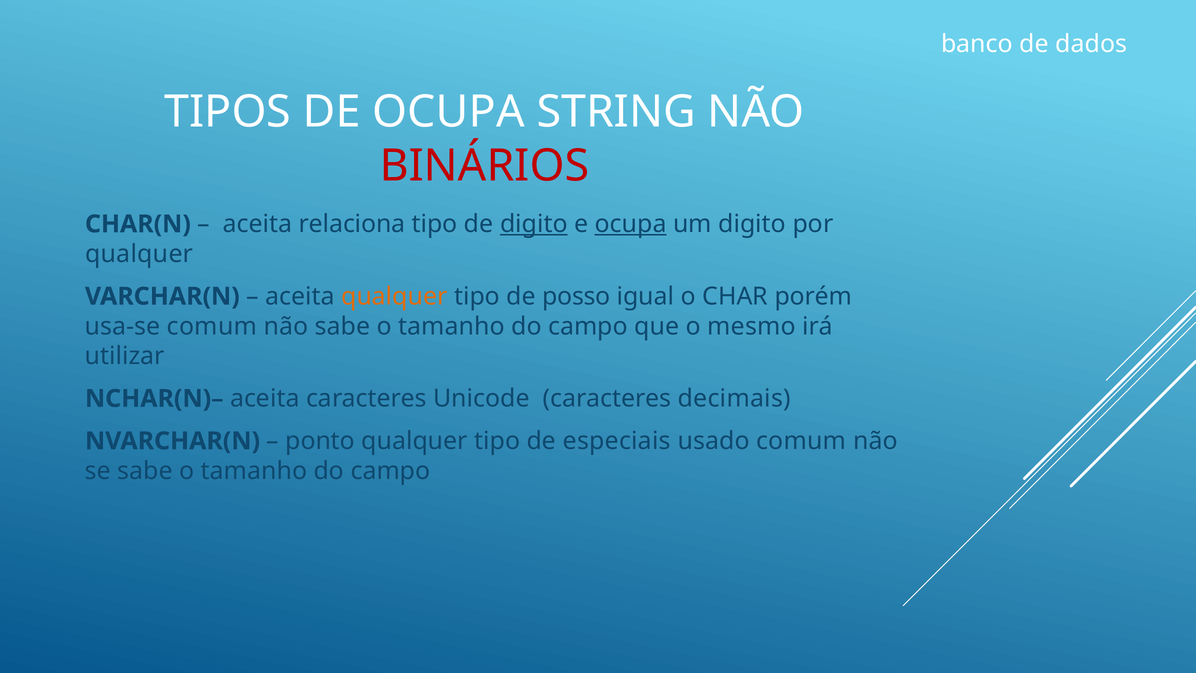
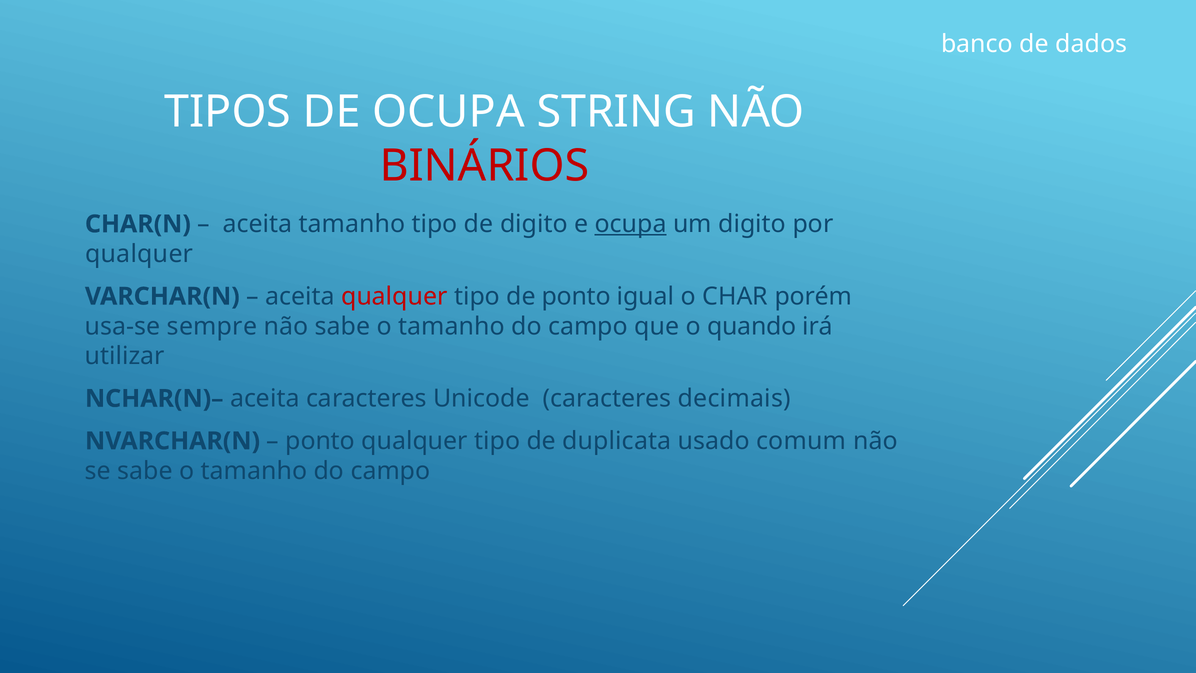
aceita relaciona: relaciona -> tamanho (352, 224)
digito underline: present -> none (534, 224)
qualquer colour: orange -> red (394, 296)
de posso: posso -> ponto (576, 296)
usa-se comum: comum -> sempre (212, 326)
mesmo: mesmo -> quando (752, 326)
especiais: especiais -> duplicata (617, 441)
